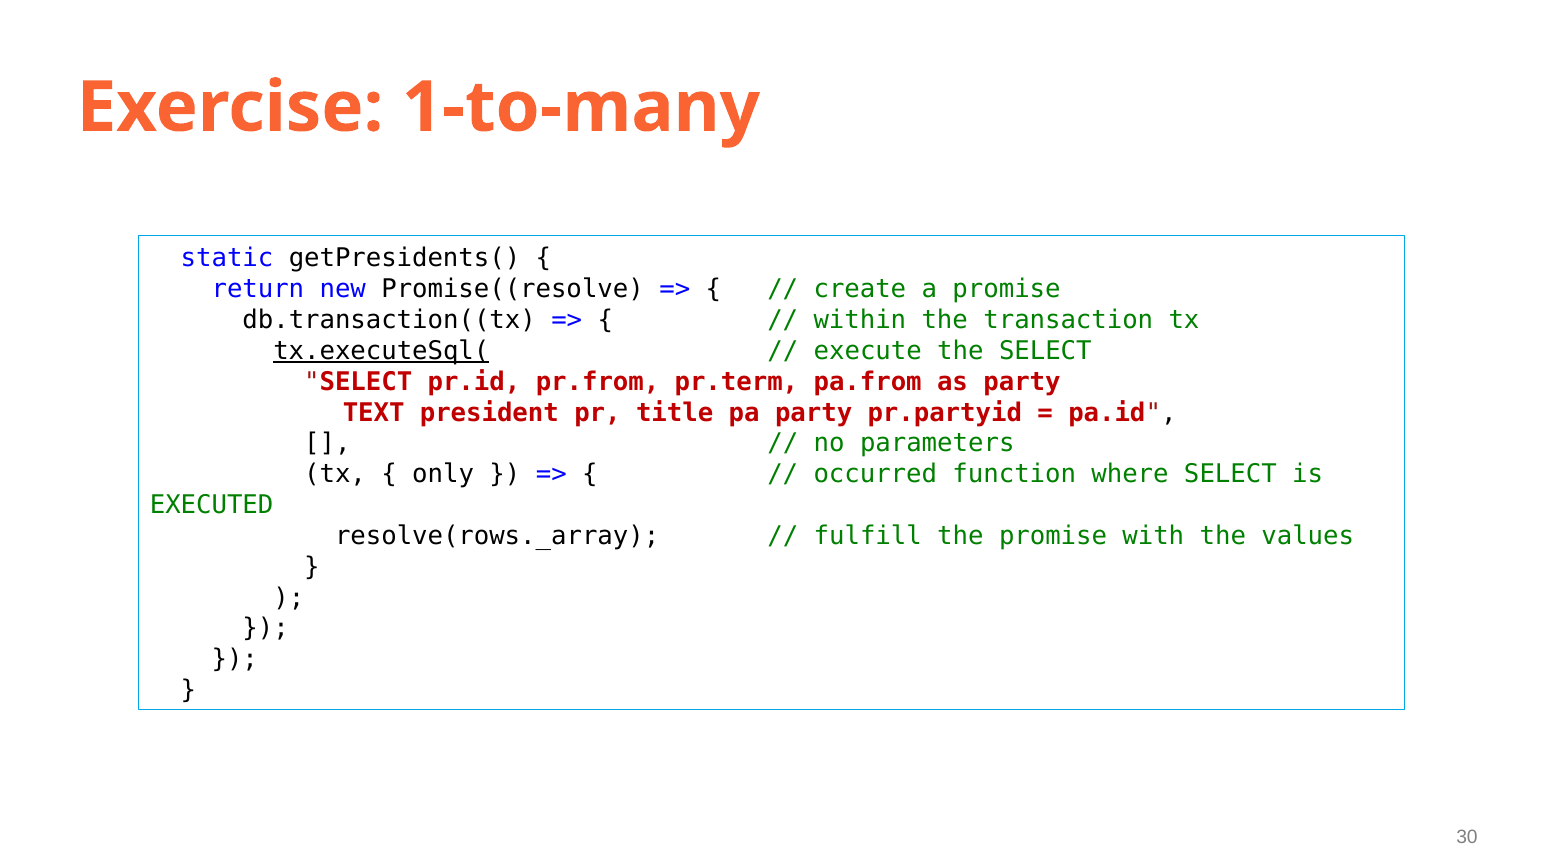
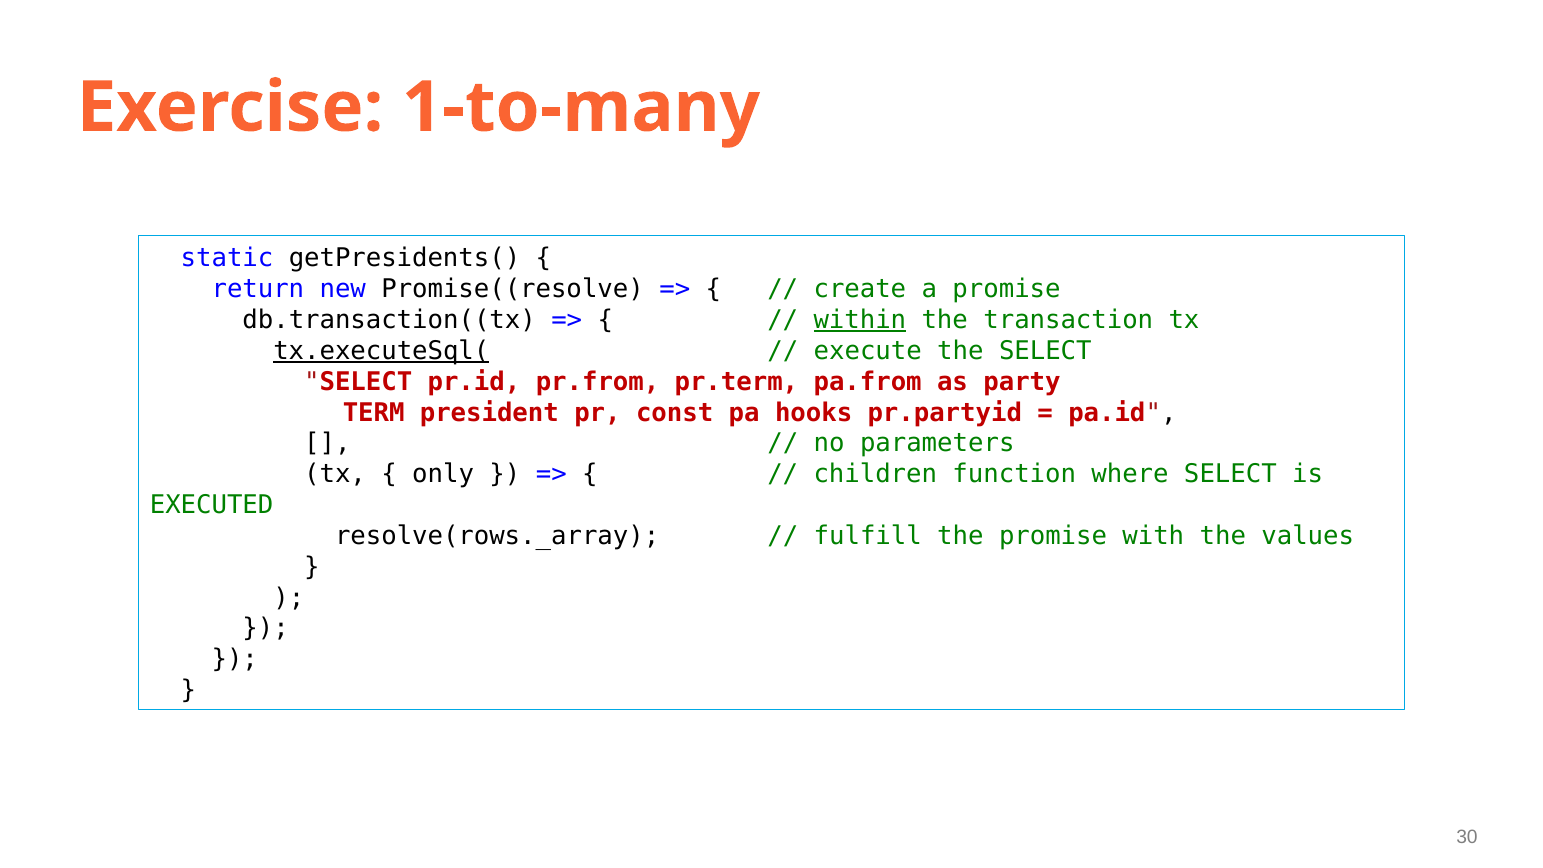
within underline: none -> present (860, 320)
TEXT: TEXT -> TERM (374, 412)
title: title -> const (675, 412)
pa party: party -> hooks (814, 412)
occurred: occurred -> children (875, 474)
